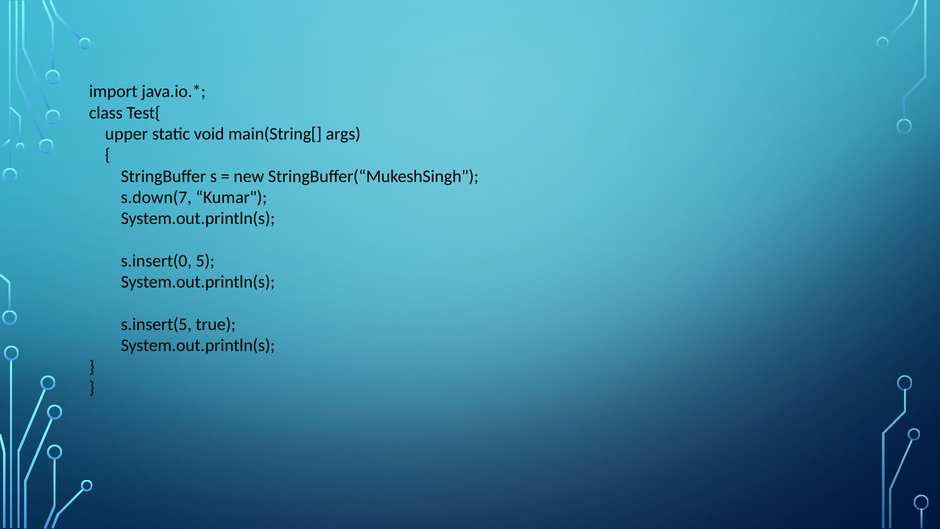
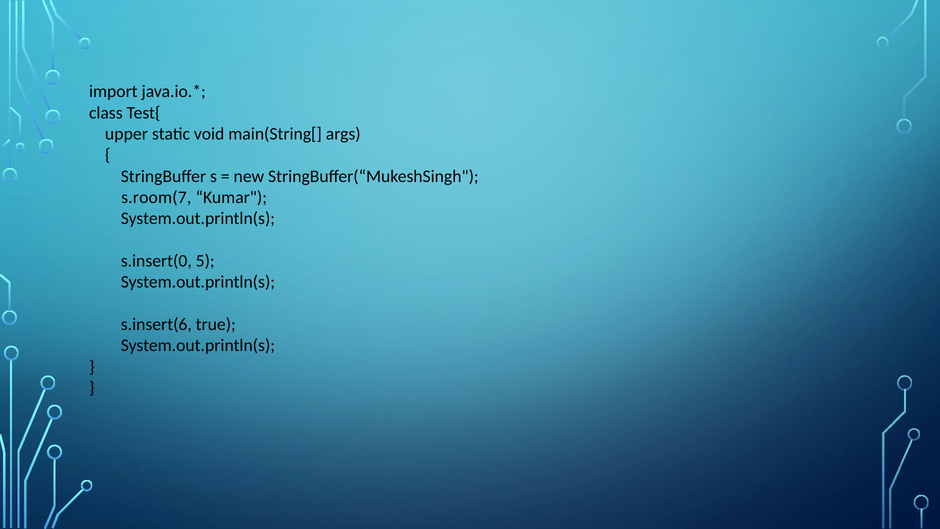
s.down(7: s.down(7 -> s.room(7 (156, 197)
s.insert(5: s.insert(5 -> s.insert(6 (156, 324)
